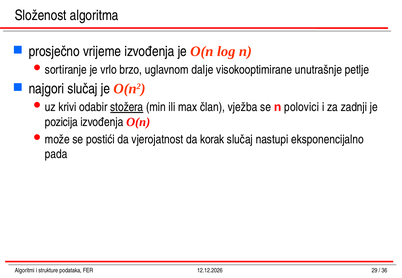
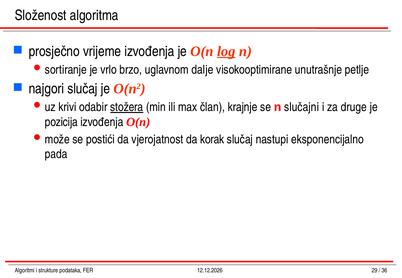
log underline: none -> present (226, 51)
vježba: vježba -> krajnje (243, 107)
polovici: polovici -> slučajni (302, 107)
zadnji: zadnji -> druge (354, 107)
